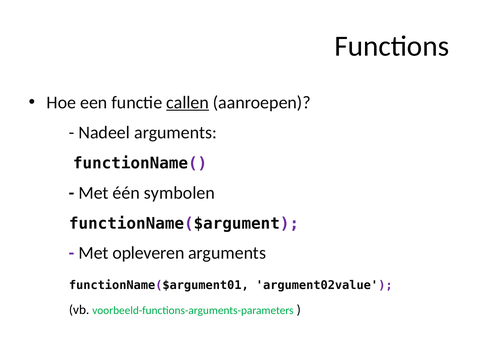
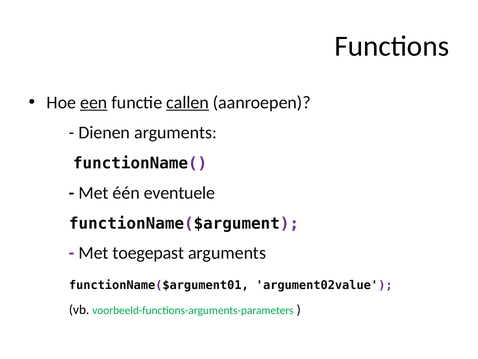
een underline: none -> present (94, 102)
Nadeel: Nadeel -> Dienen (104, 132)
symbolen: symbolen -> eventuele (179, 193)
opleveren: opleveren -> toegepast (148, 253)
